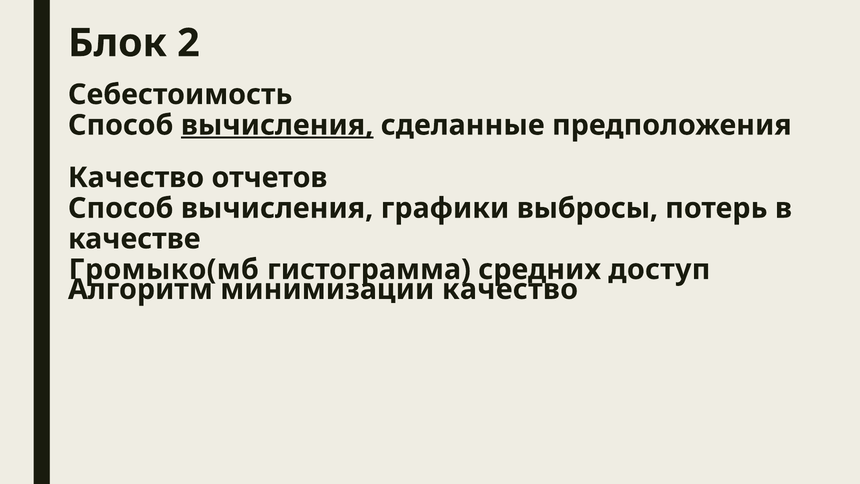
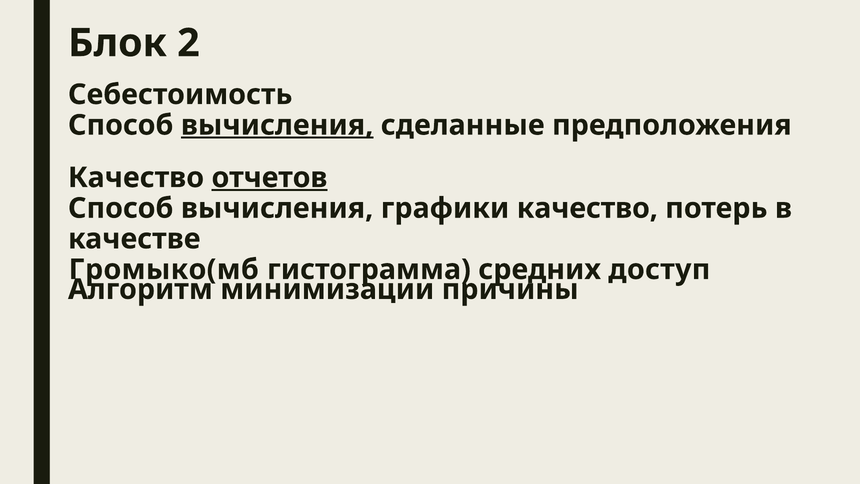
отчетов underline: none -> present (269, 178)
графики выбросы: выбросы -> качество (587, 208)
минимизации качество: качество -> причины (510, 289)
